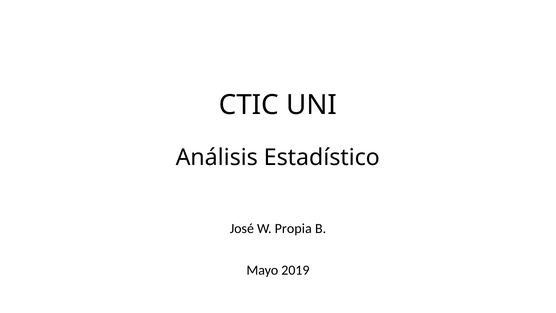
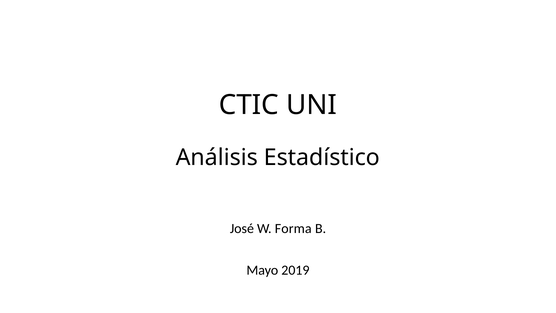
Propia: Propia -> Forma (293, 229)
